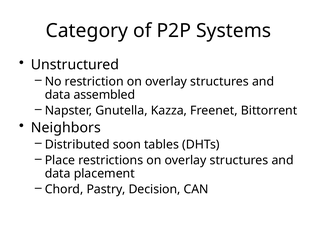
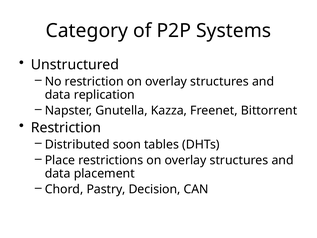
assembled: assembled -> replication (104, 95)
Neighbors: Neighbors -> Restriction (66, 128)
